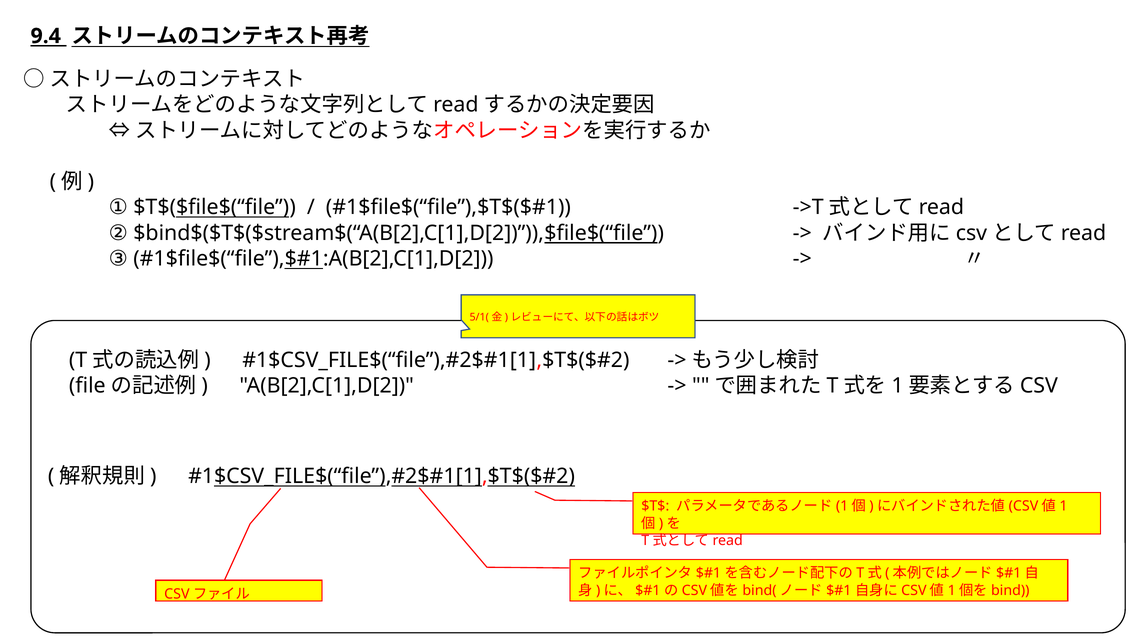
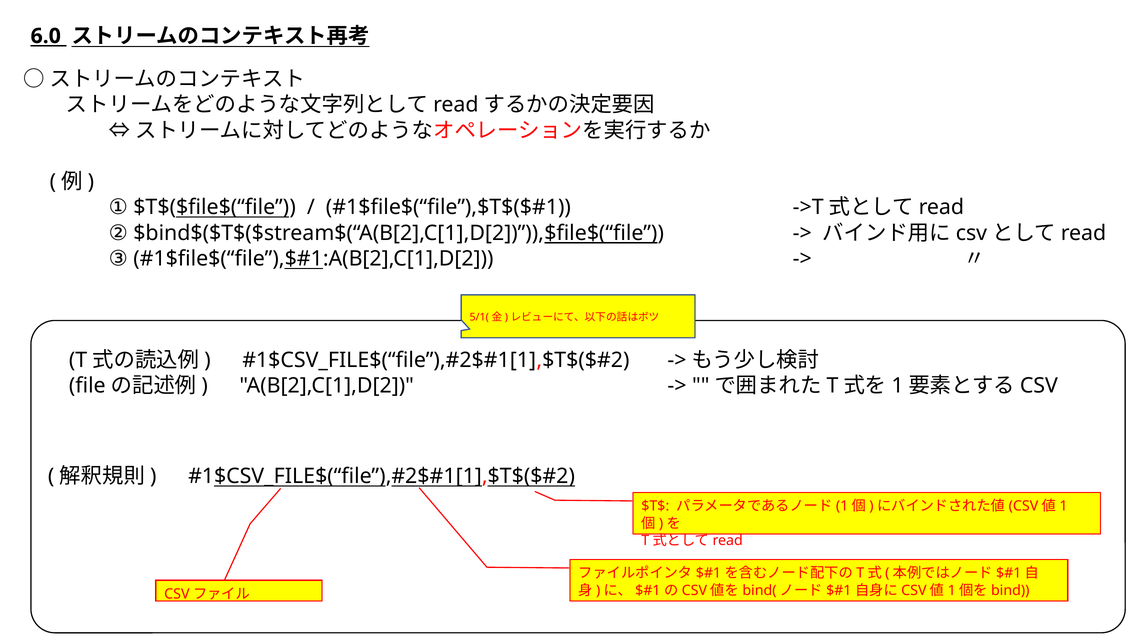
9.4: 9.4 -> 6.0 (46, 36)
